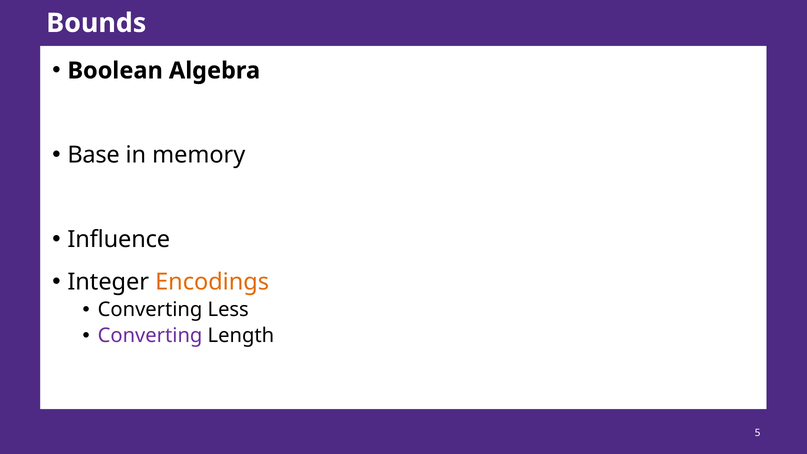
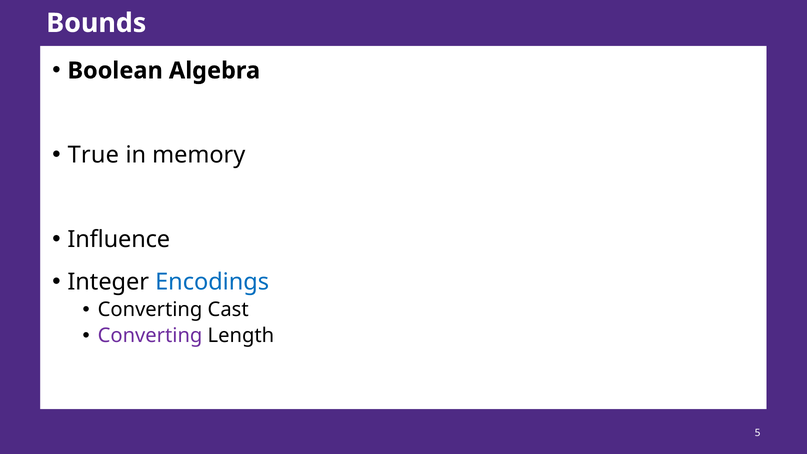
Base: Base -> True (93, 155)
Encodings colour: orange -> blue (212, 282)
Less: Less -> Cast (228, 310)
